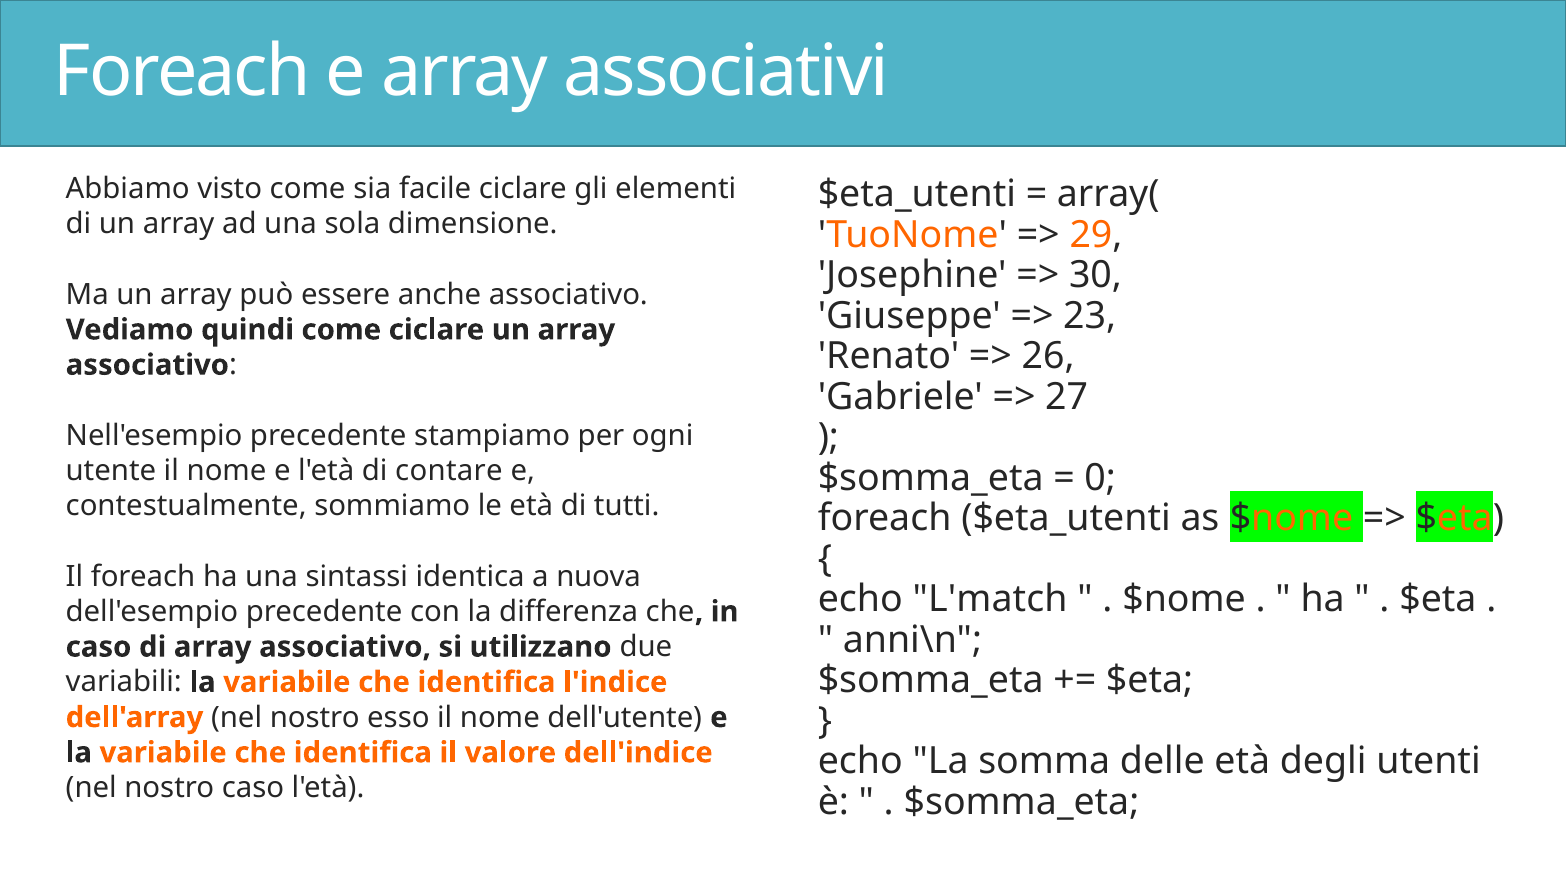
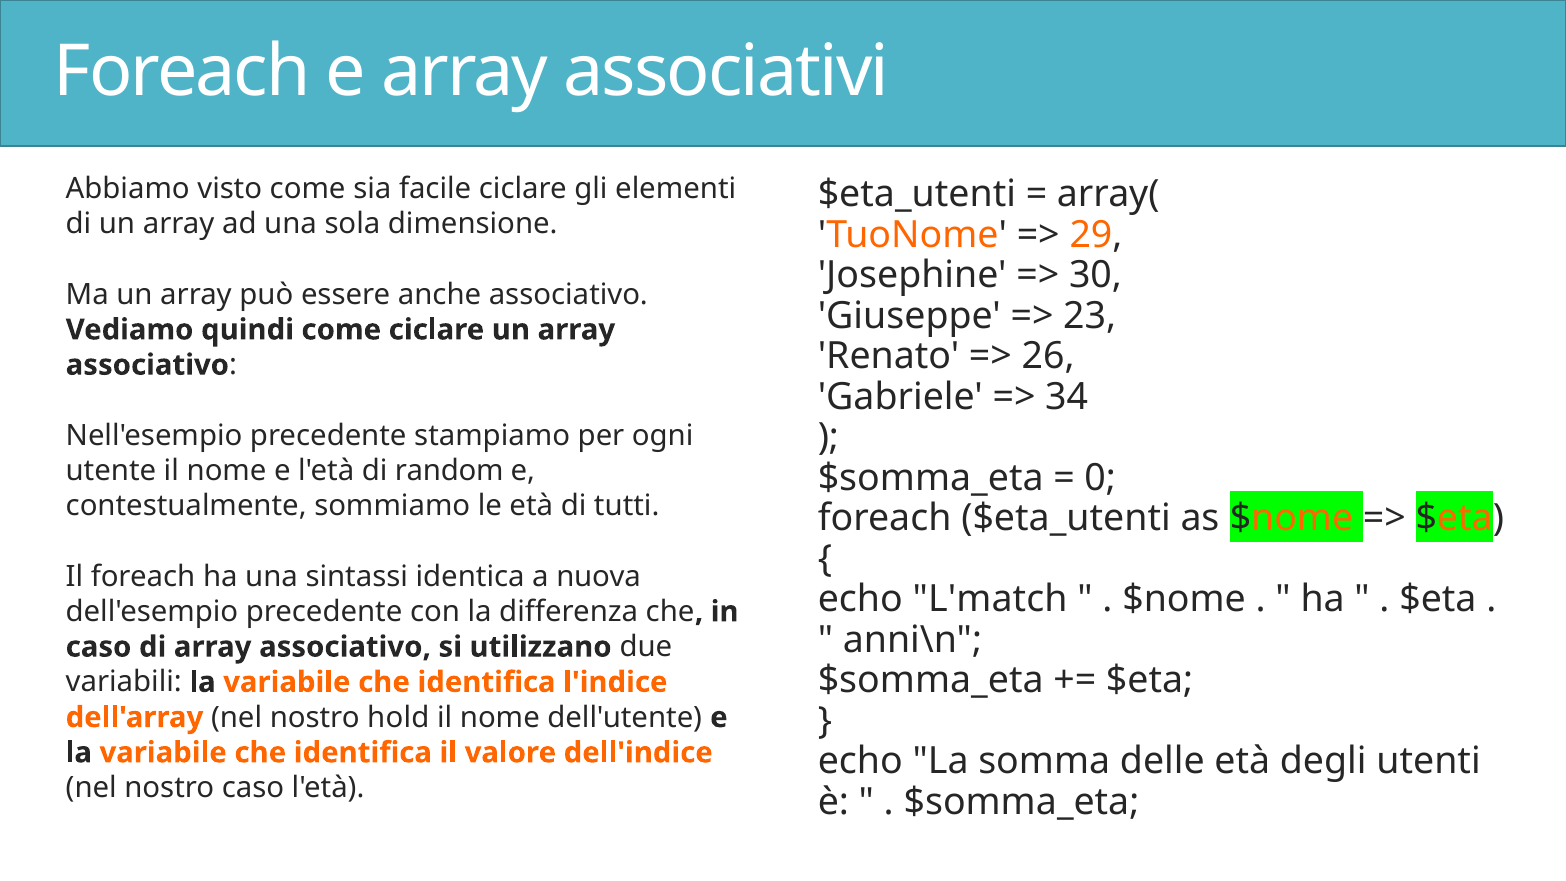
27: 27 -> 34 (1067, 397)
contare: contare -> random (449, 471)
esso: esso -> hold (398, 717)
